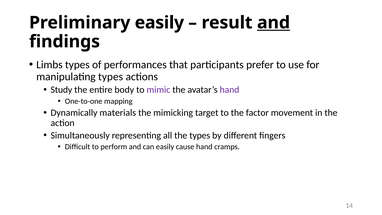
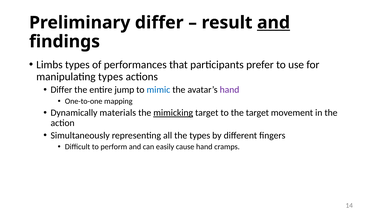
Preliminary easily: easily -> differ (159, 23)
Study: Study -> Differ (61, 90)
body: body -> jump (124, 90)
mimic colour: purple -> blue (158, 90)
mimicking underline: none -> present (173, 113)
the factor: factor -> target (257, 113)
